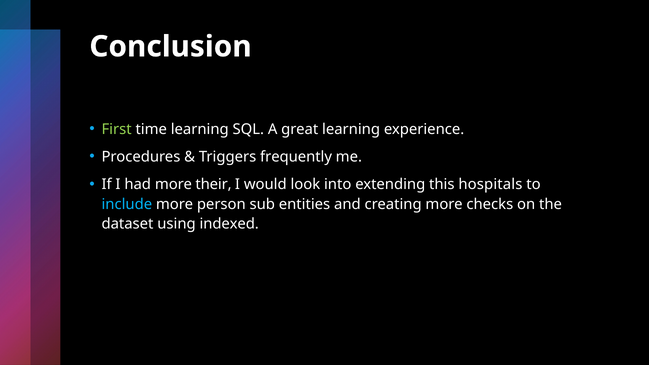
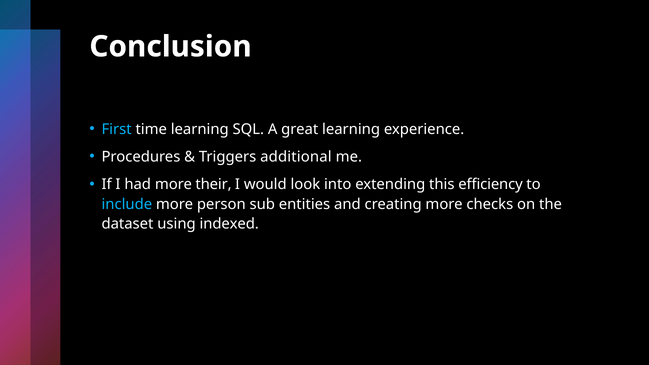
First colour: light green -> light blue (117, 129)
frequently: frequently -> additional (296, 157)
hospitals: hospitals -> efficiency (491, 185)
